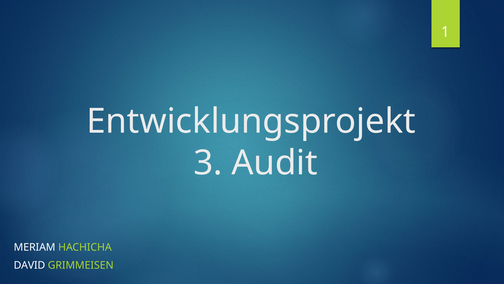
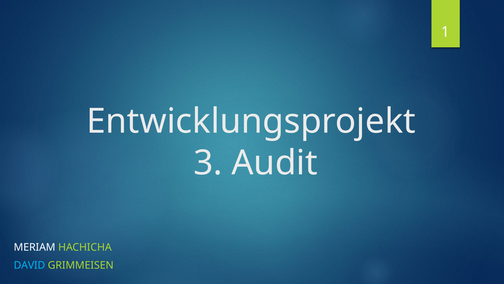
DAVID colour: white -> light blue (29, 265)
